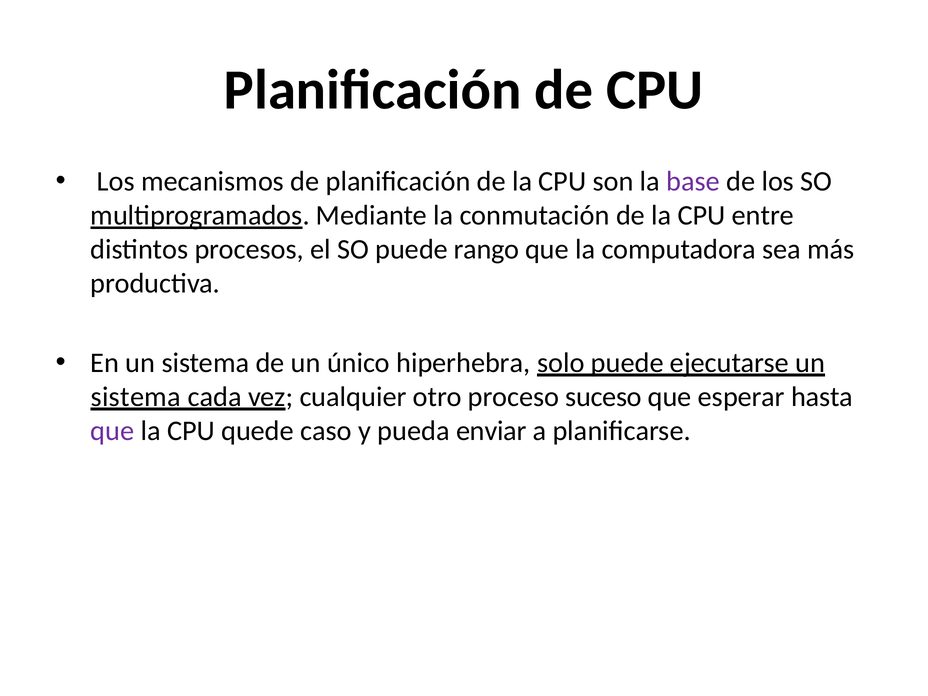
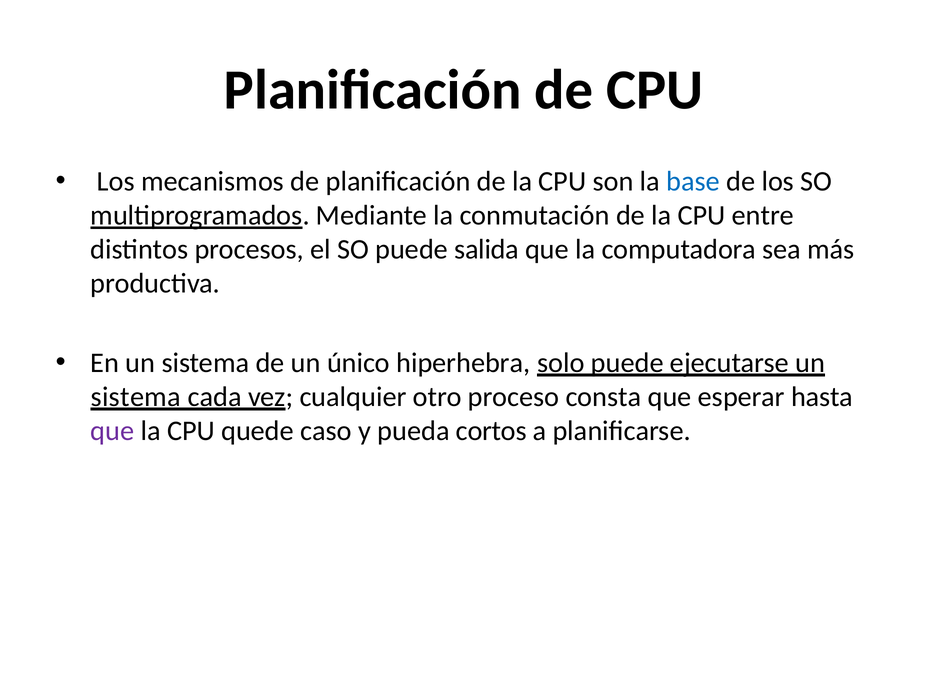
base colour: purple -> blue (693, 182)
rango: rango -> salida (487, 250)
suceso: suceso -> consta (603, 397)
enviar: enviar -> cortos (491, 431)
